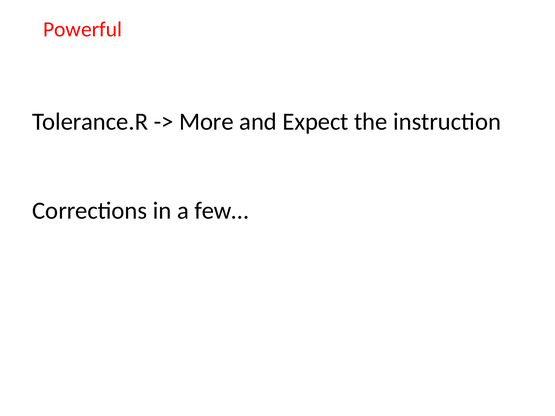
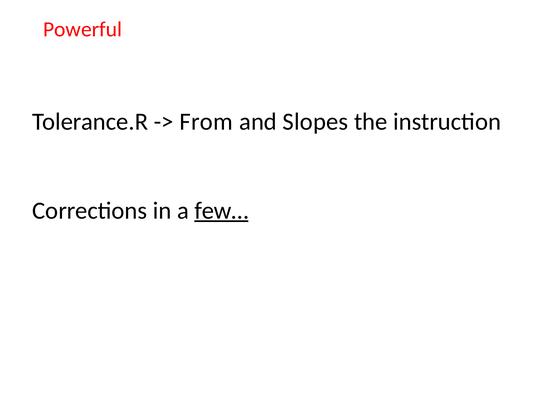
More: More -> From (206, 122)
Expect: Expect -> Slopes (315, 122)
few… underline: none -> present (221, 211)
